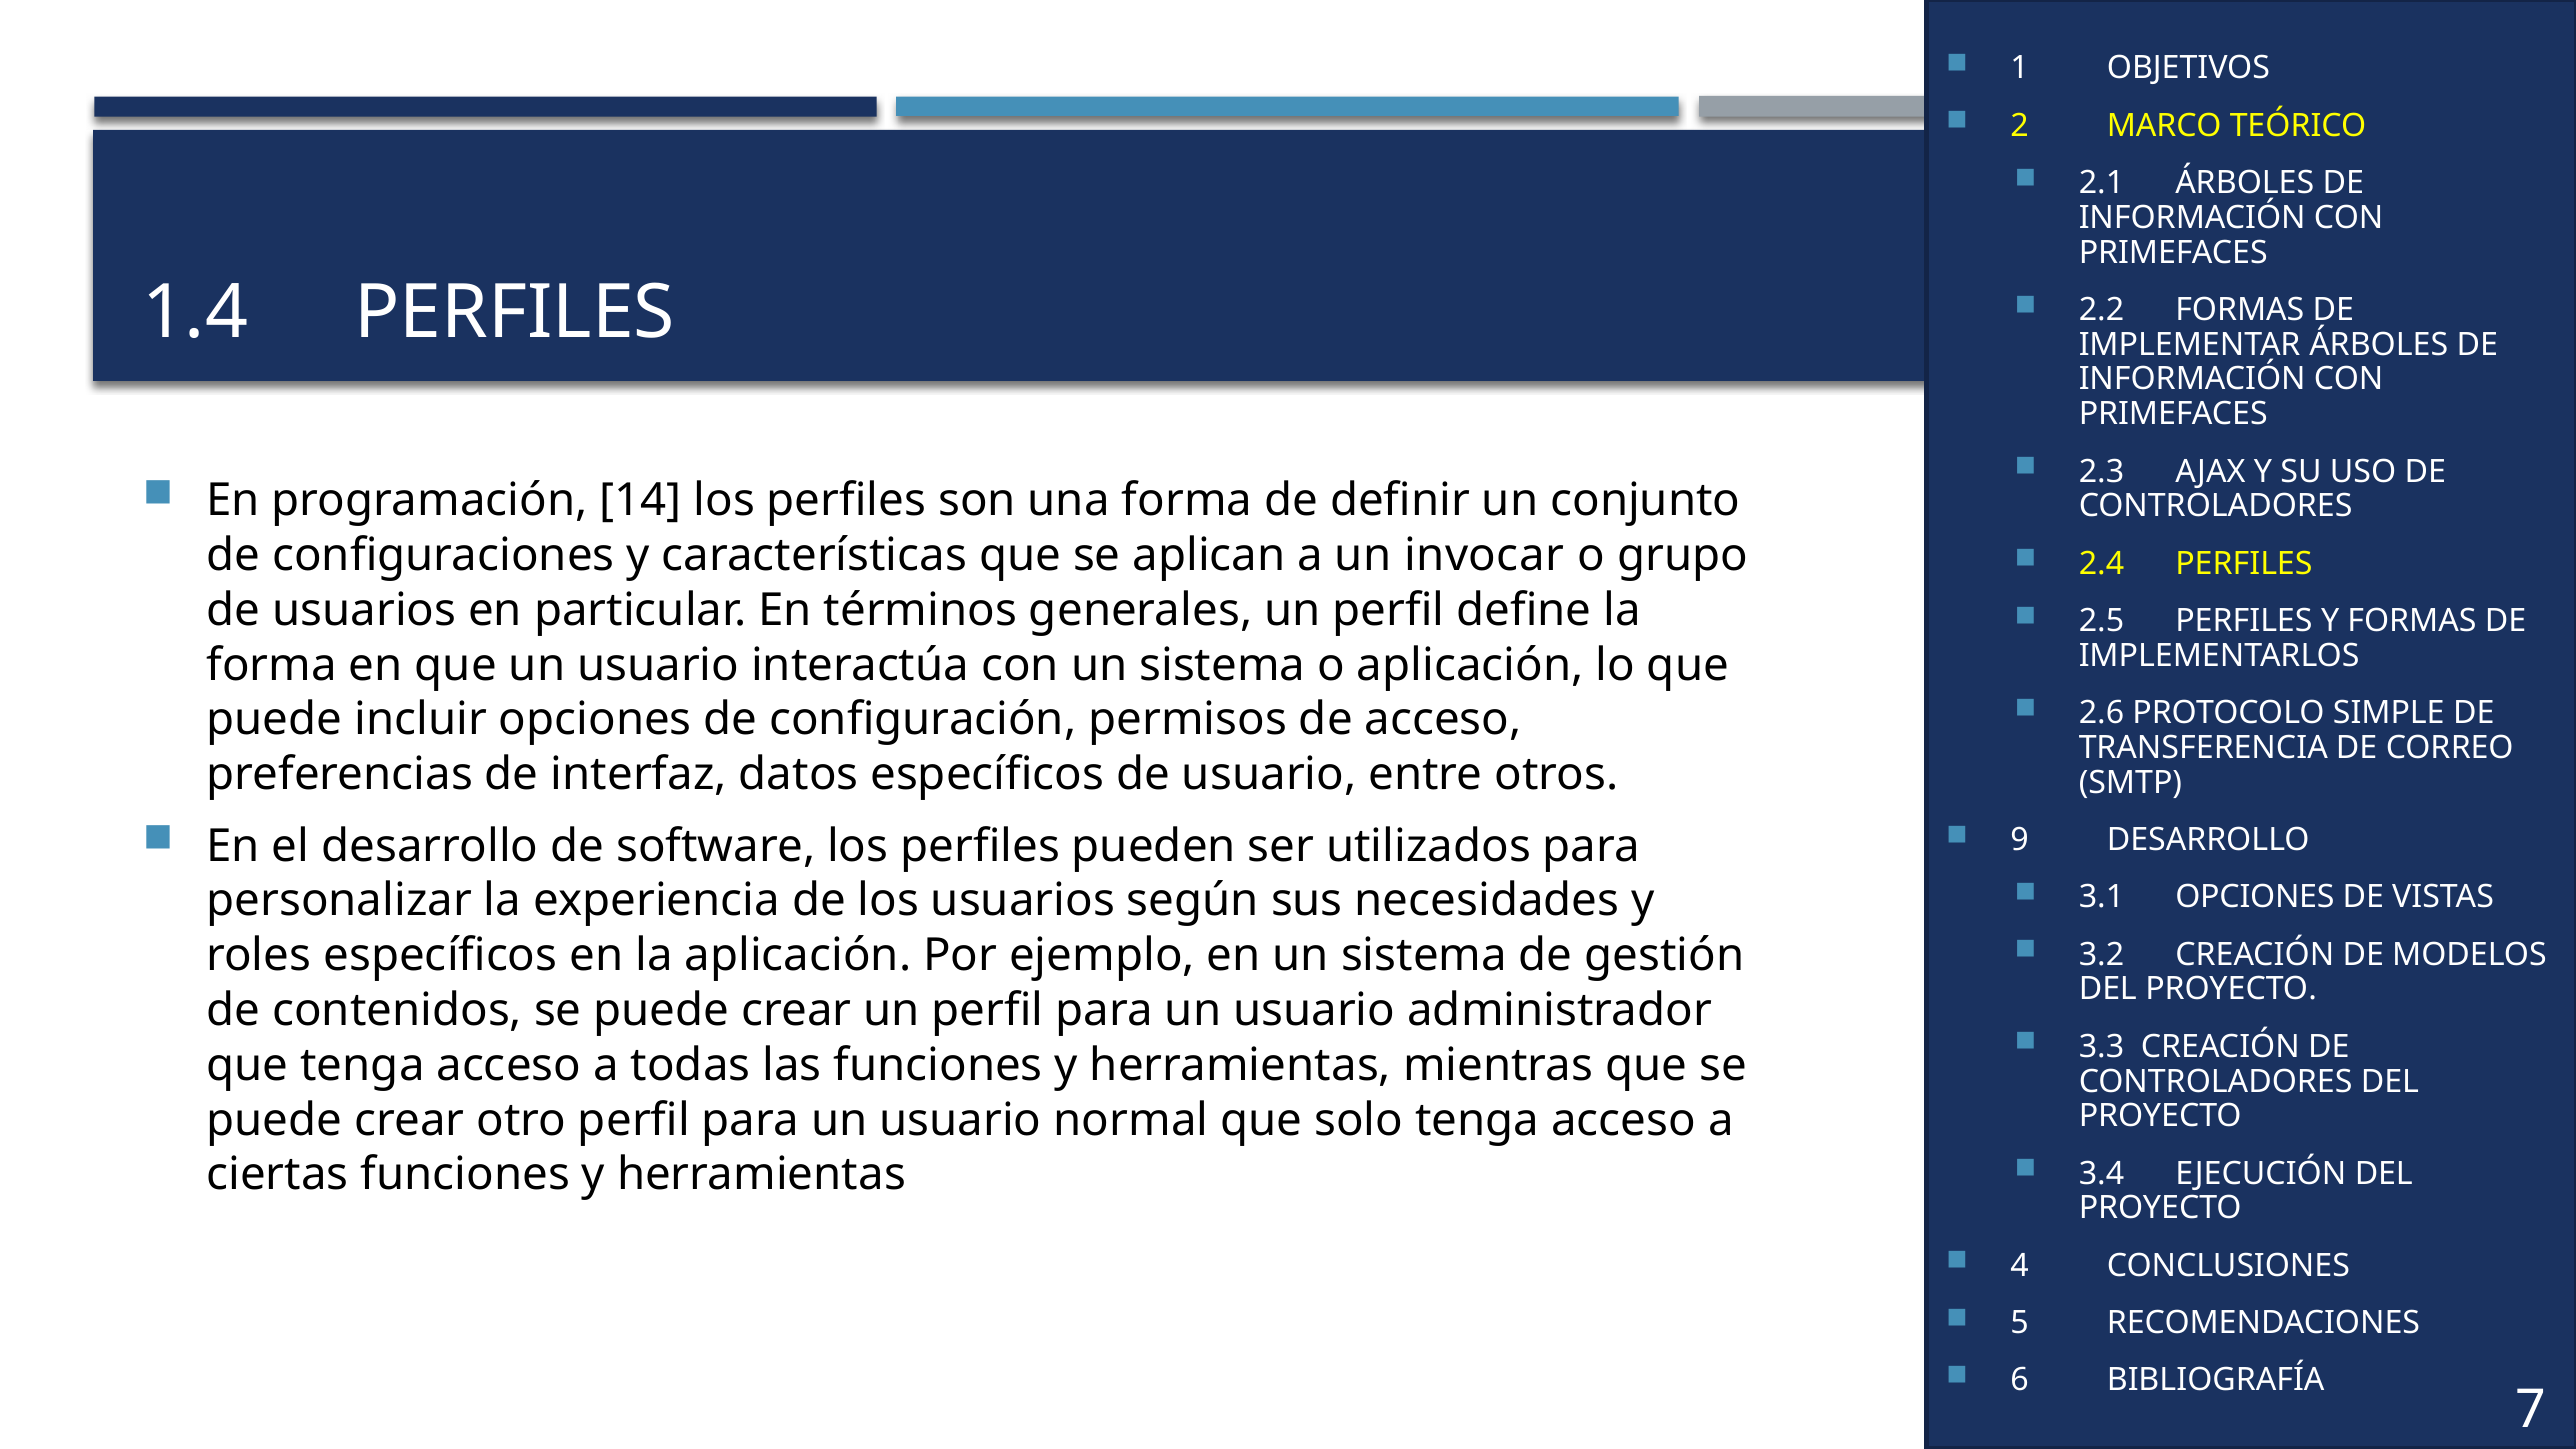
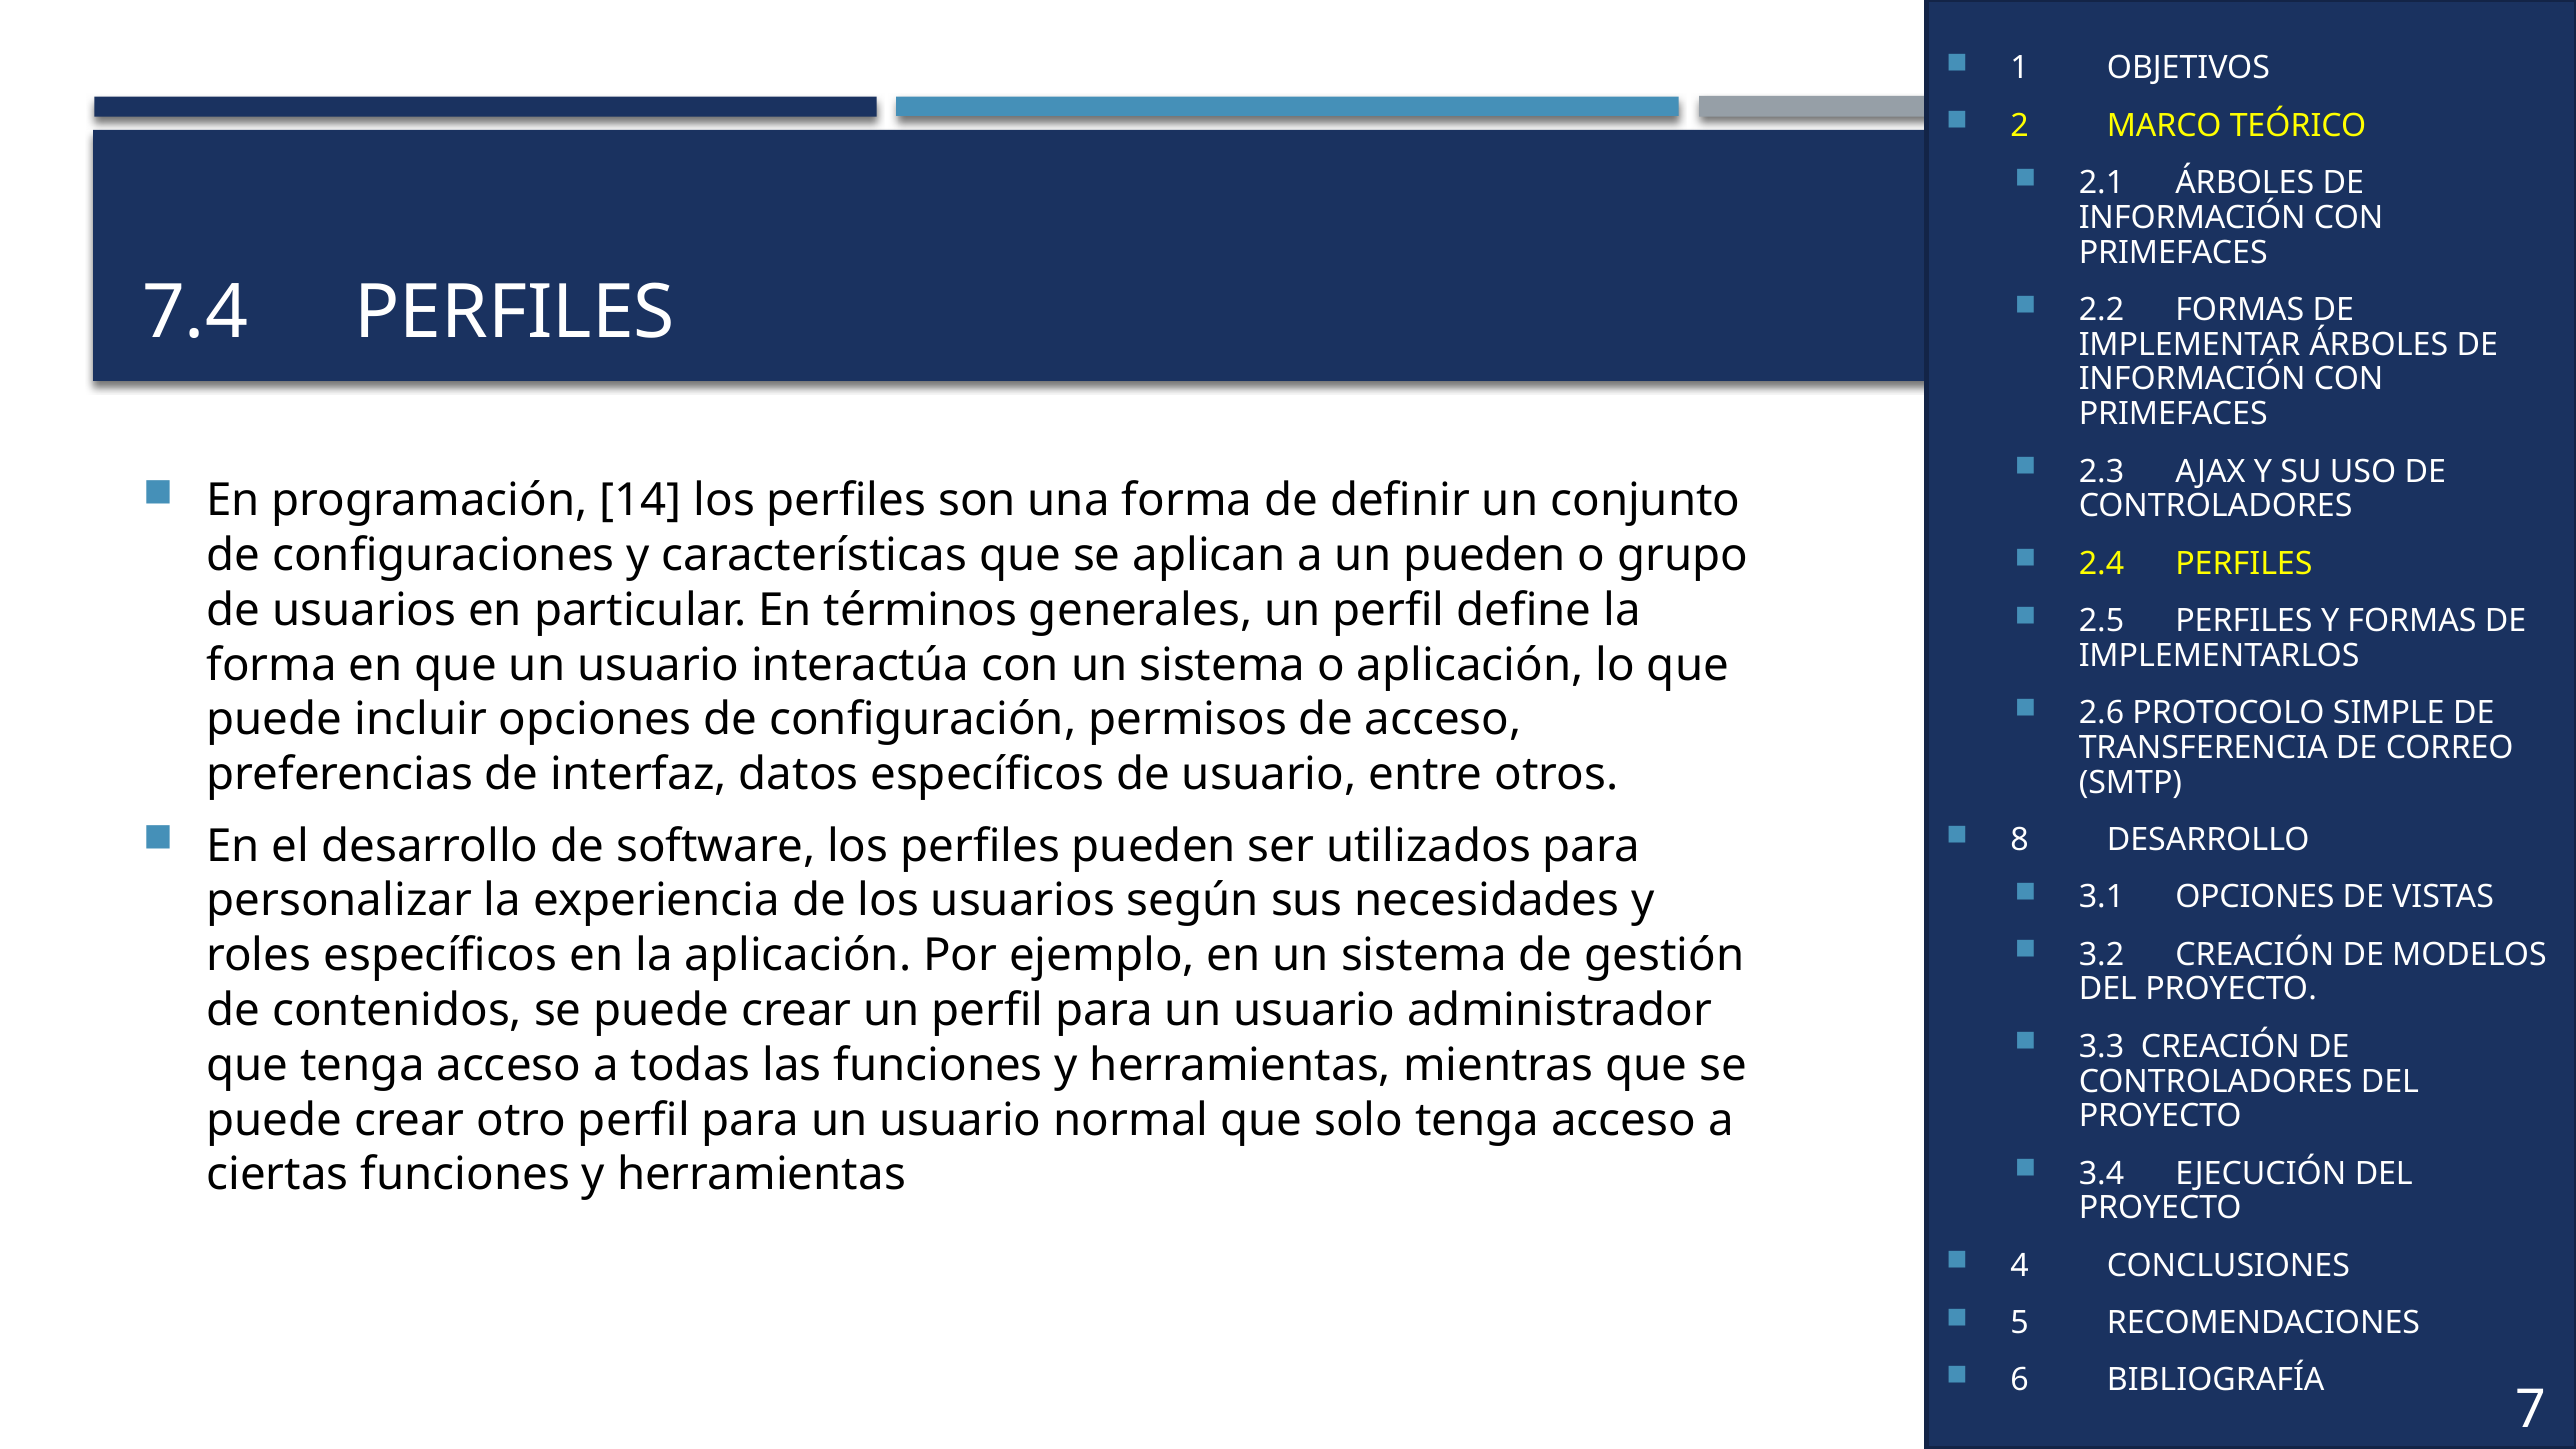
1.4: 1.4 -> 7.4 (195, 313)
un invocar: invocar -> pueden (1485, 556)
9: 9 -> 8 (2020, 840)
